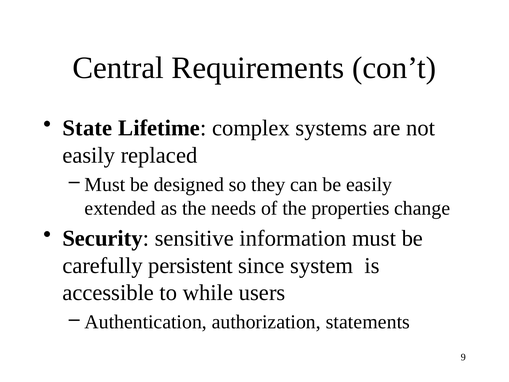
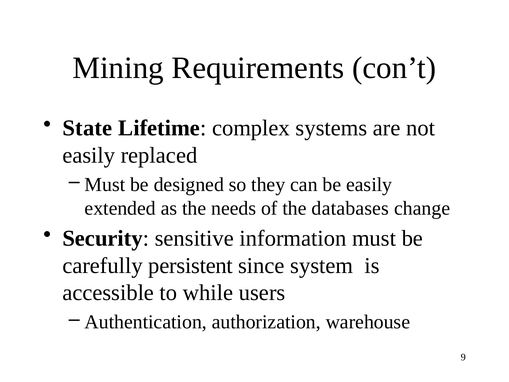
Central: Central -> Mining (118, 68)
properties: properties -> databases (350, 208)
statements: statements -> warehouse (368, 322)
